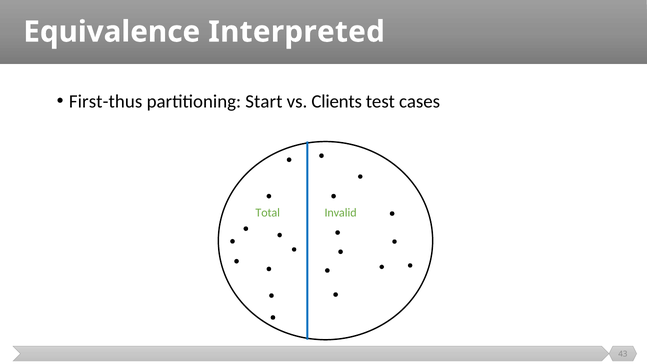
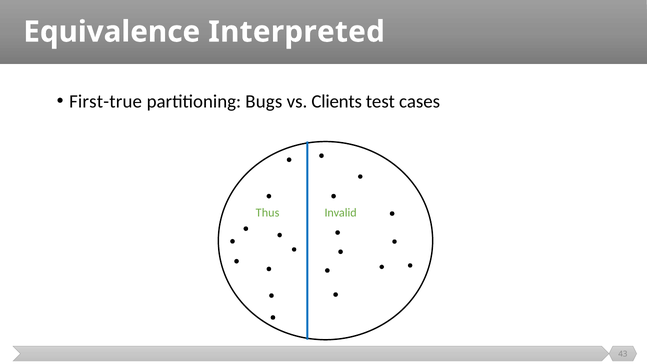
First-thus: First-thus -> First-true (106, 101)
Start: Start -> Bugs (264, 101)
Total: Total -> Thus (268, 213)
